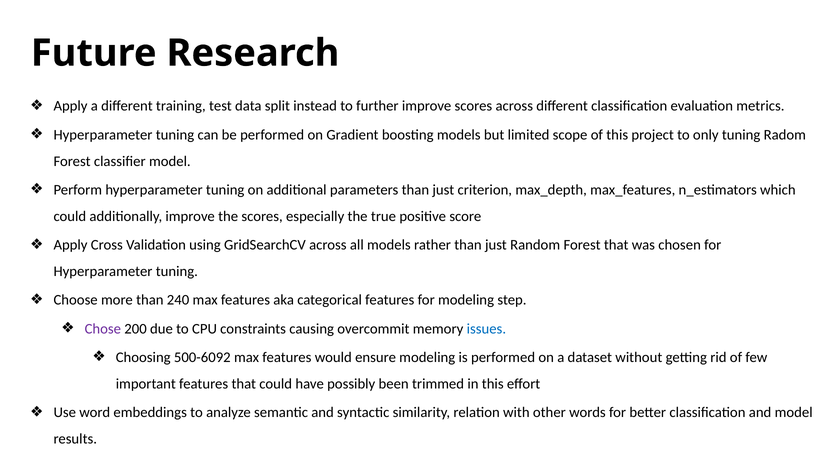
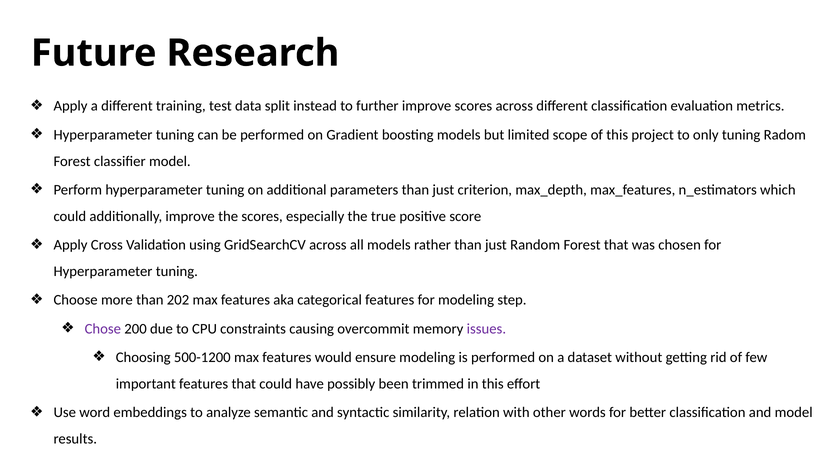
240: 240 -> 202 (178, 300)
issues colour: blue -> purple (486, 329)
500-6092: 500-6092 -> 500-1200 (202, 357)
